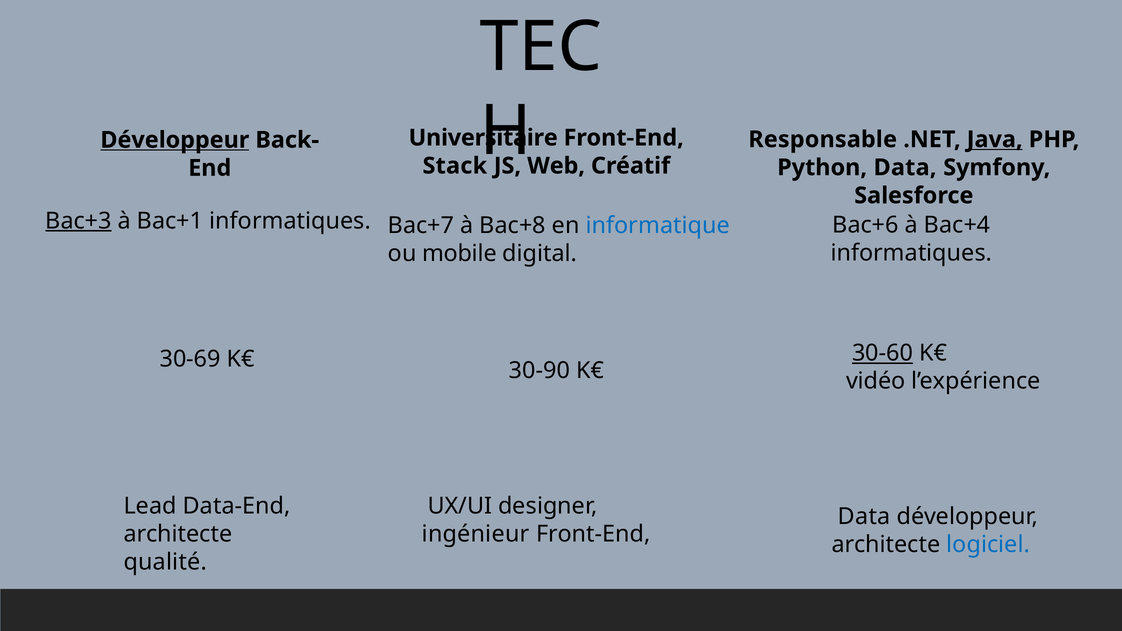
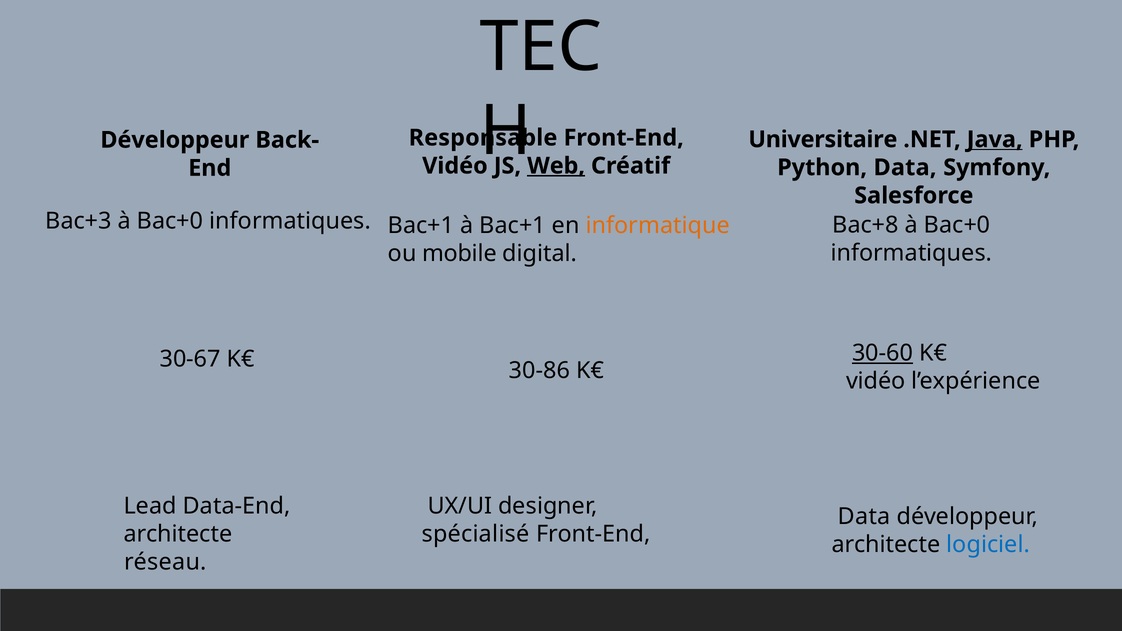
Universitaire: Universitaire -> Responsable (483, 138)
Responsable: Responsable -> Universitaire (823, 139)
Développeur underline: present -> none (175, 140)
Stack: Stack -> Vidéo (455, 166)
Web underline: none -> present (556, 166)
Bac+3 underline: present -> none (78, 221)
Bac+1: Bac+1 -> Bac+0 (170, 221)
informatiques Bac+7: Bac+7 -> Bac+1 (421, 226)
à Bac+8: Bac+8 -> Bac+1 (513, 226)
informatique colour: blue -> orange (658, 226)
Bac+6: Bac+6 -> Bac+8 (865, 225)
Bac+4: Bac+4 -> Bac+0 (957, 225)
30-69: 30-69 -> 30-67 (190, 359)
30-90: 30-90 -> 30-86 (539, 371)
ingénieur: ingénieur -> spécialisé (476, 534)
qualité: qualité -> réseau (165, 562)
